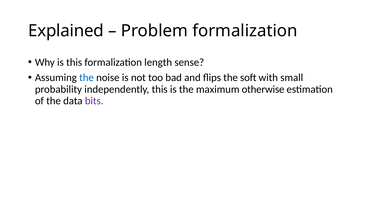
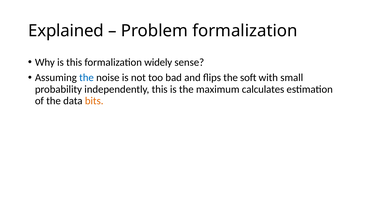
length: length -> widely (158, 62)
otherwise: otherwise -> calculates (263, 89)
bits colour: purple -> orange (94, 101)
